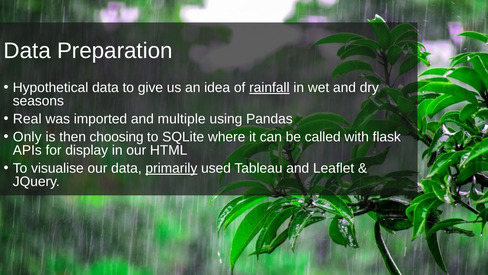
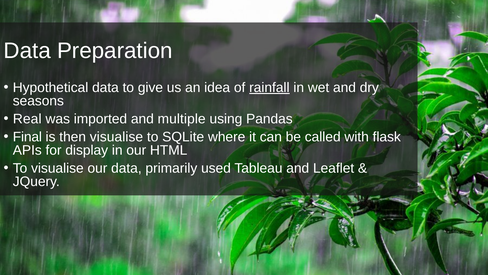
Only: Only -> Final (27, 137)
then choosing: choosing -> visualise (116, 137)
primarily underline: present -> none (171, 168)
